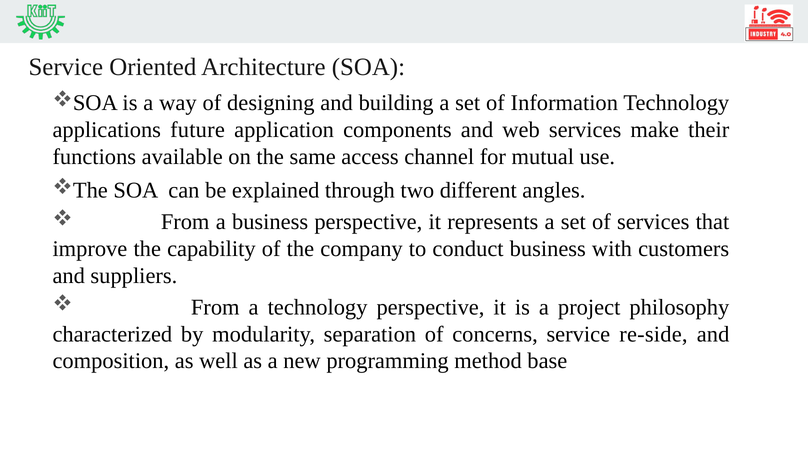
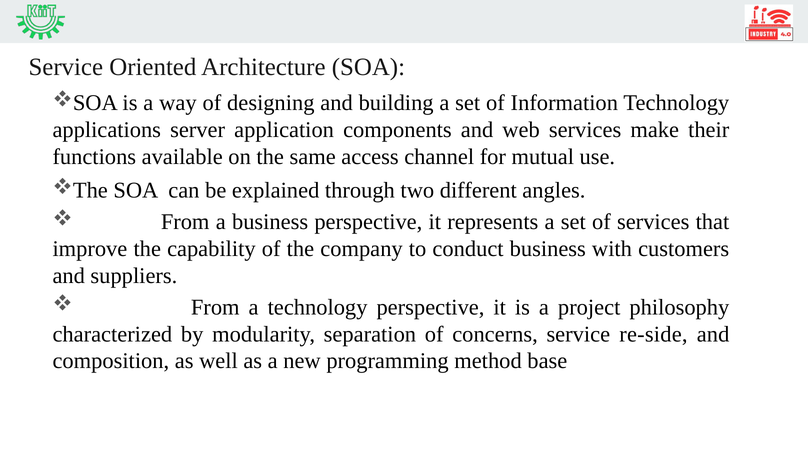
future: future -> server (198, 130)
